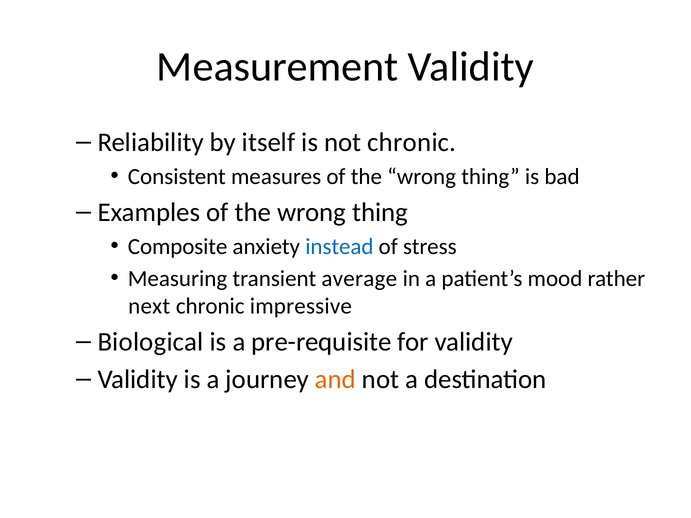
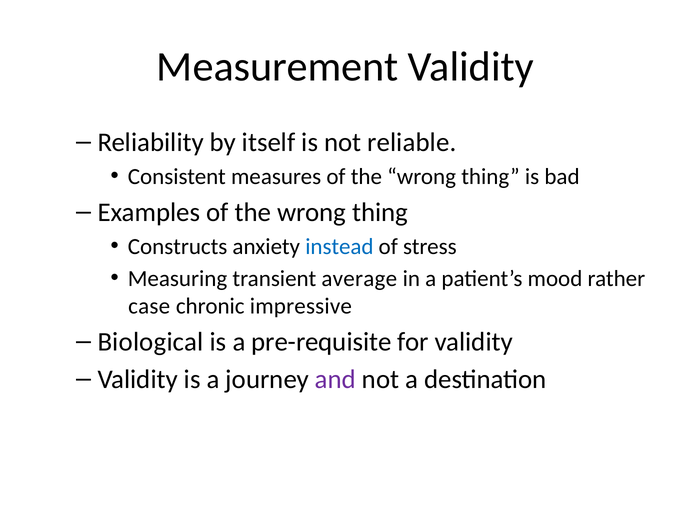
not chronic: chronic -> reliable (412, 142)
Composite: Composite -> Constructs (178, 247)
next: next -> case (149, 306)
and colour: orange -> purple (335, 380)
